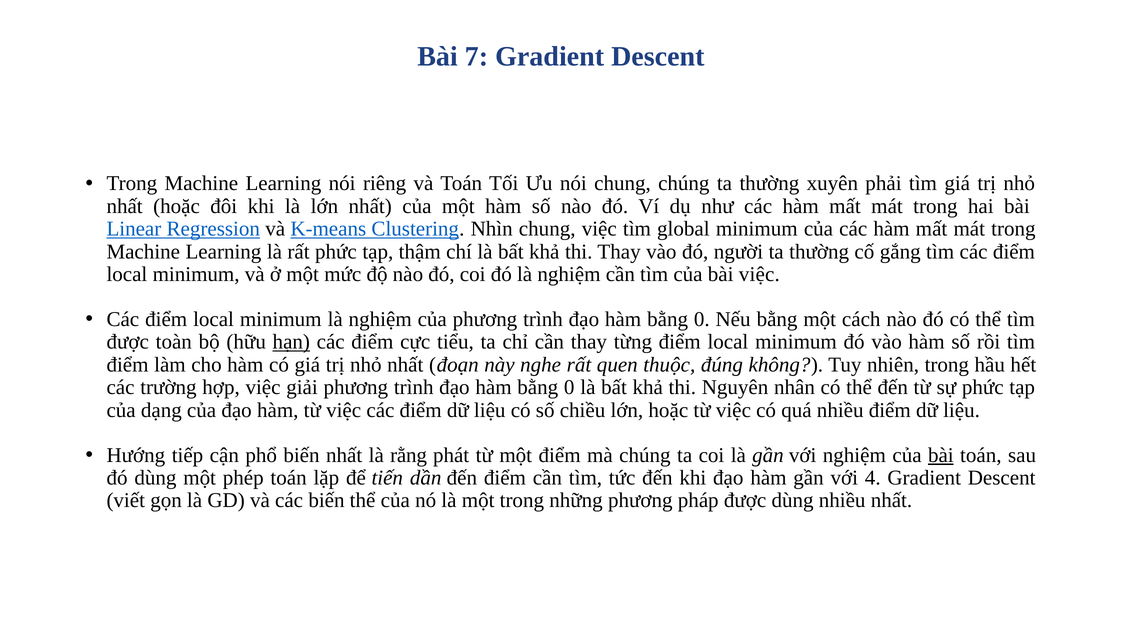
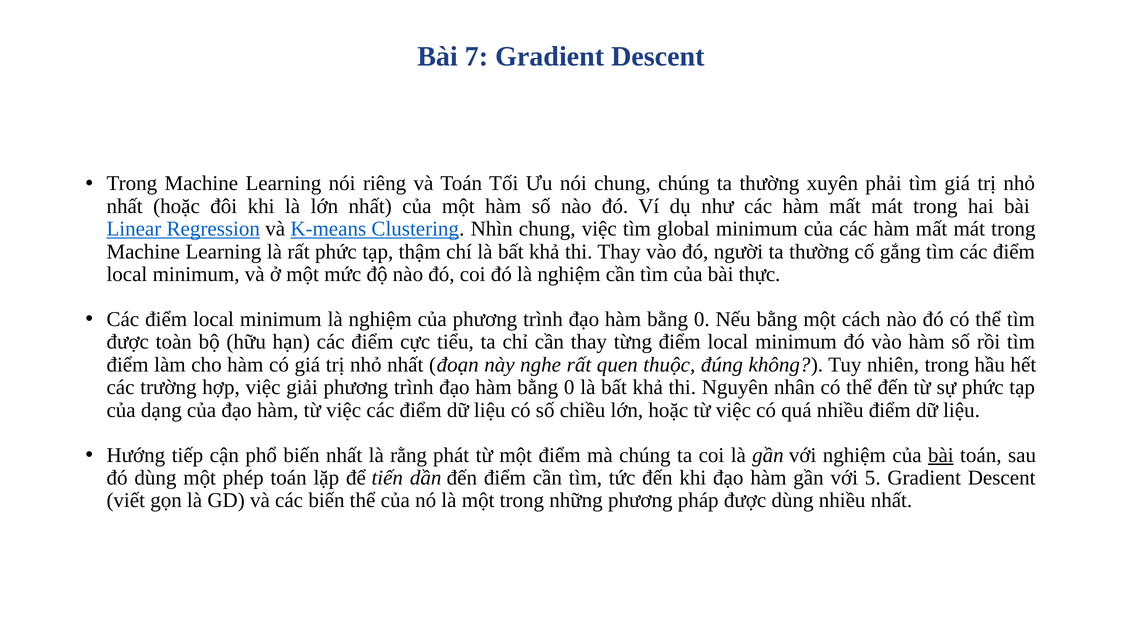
bài việc: việc -> thực (760, 274)
hạn underline: present -> none (291, 342)
4: 4 -> 5 (873, 478)
